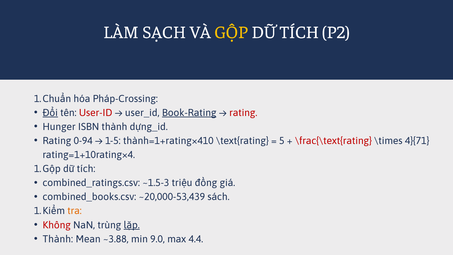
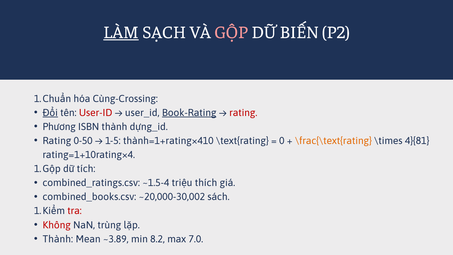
LÀM underline: none -> present (121, 32)
GỘP colour: yellow -> pink (231, 32)
TÍCH: TÍCH -> BIẾN (299, 32)
Pháp-Crossing: Pháp-Crossing -> Cùng-Crossing (125, 99)
Hunger: Hunger -> Phương (59, 127)
0-94: 0-94 -> 0-50 (83, 141)
5: 5 -> 0 (282, 141)
\frac{\text{rating colour: red -> orange (333, 141)
4}{71: 4}{71 -> 4}{81 (417, 141)
~1.5-3: ~1.5-3 -> ~1.5-4 (156, 183)
đồng: đồng -> thích (206, 183)
~20,000-53,439: ~20,000-53,439 -> ~20,000-30,002 (172, 197)
tra colour: orange -> red (74, 211)
lặp underline: present -> none (132, 225)
~3.88: ~3.88 -> ~3.89 (116, 239)
9.0: 9.0 -> 8.2 (158, 239)
4.4: 4.4 -> 7.0 (196, 239)
